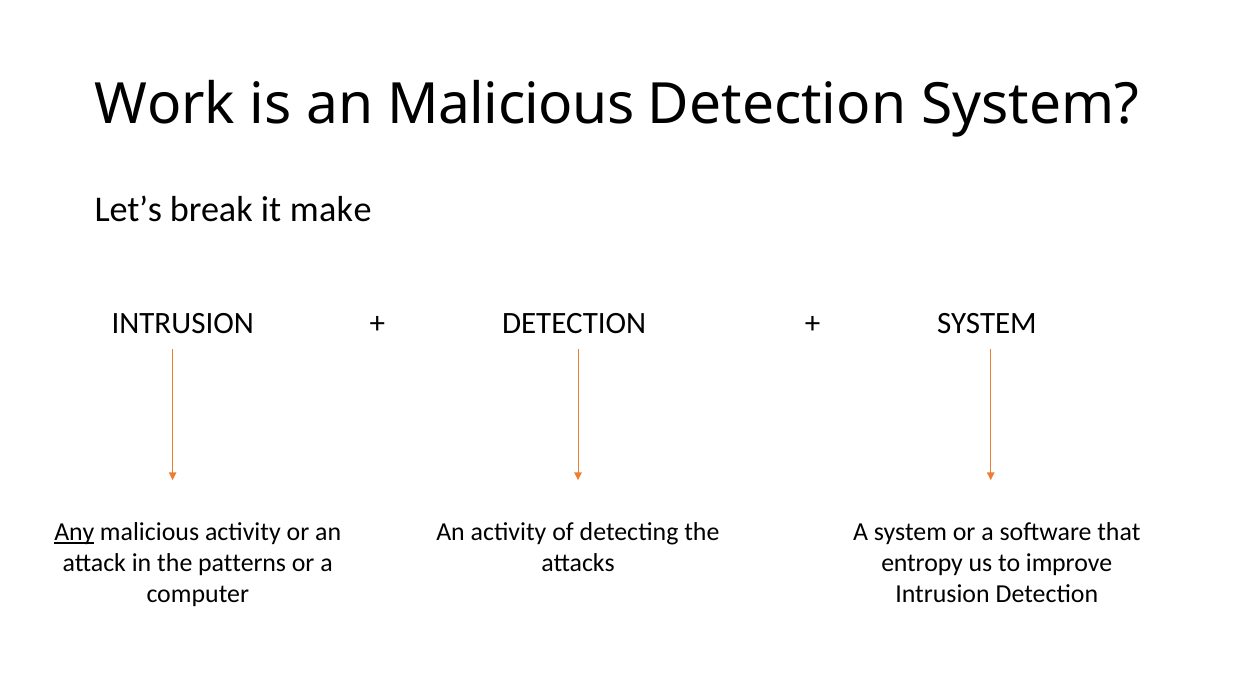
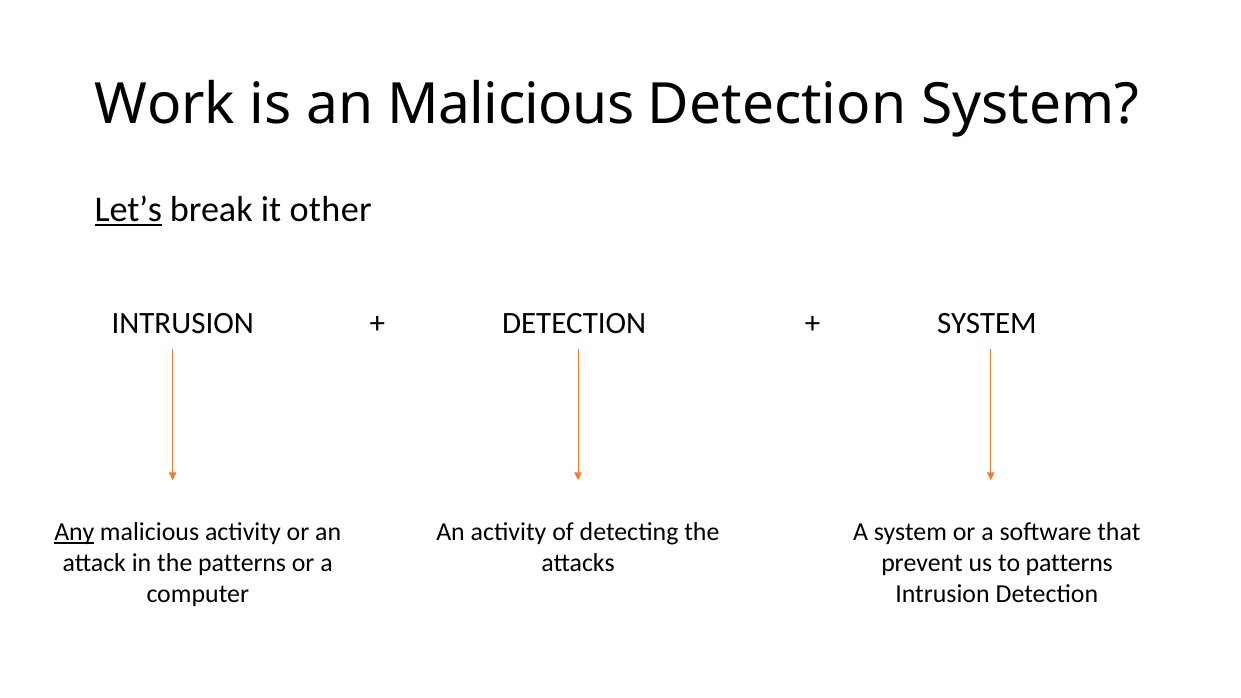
Let’s underline: none -> present (128, 210)
make: make -> other (331, 210)
entropy: entropy -> prevent (922, 563)
to improve: improve -> patterns (1069, 563)
